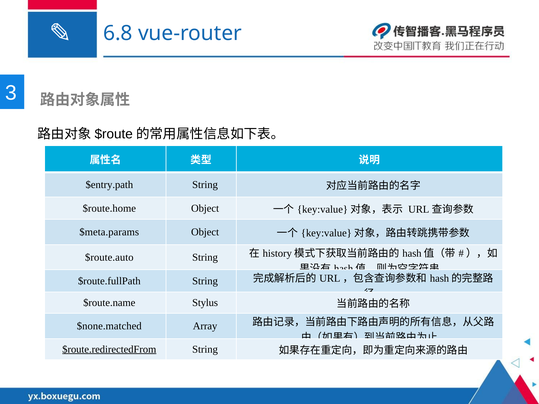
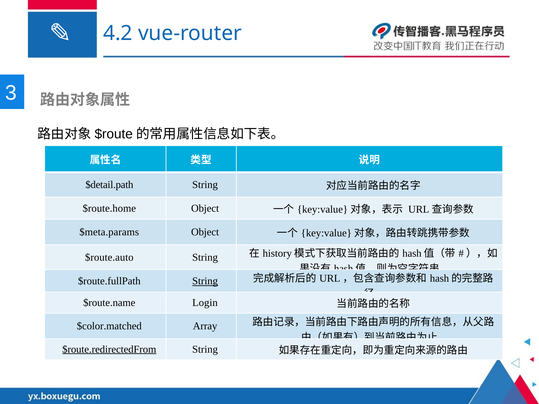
6.8: 6.8 -> 4.2 (118, 33)
$entry.path: $entry.path -> $detail.path (109, 185)
String underline: none -> present (205, 281)
Stylus: Stylus -> Login (205, 303)
$none.matched: $none.matched -> $color.matched (109, 326)
